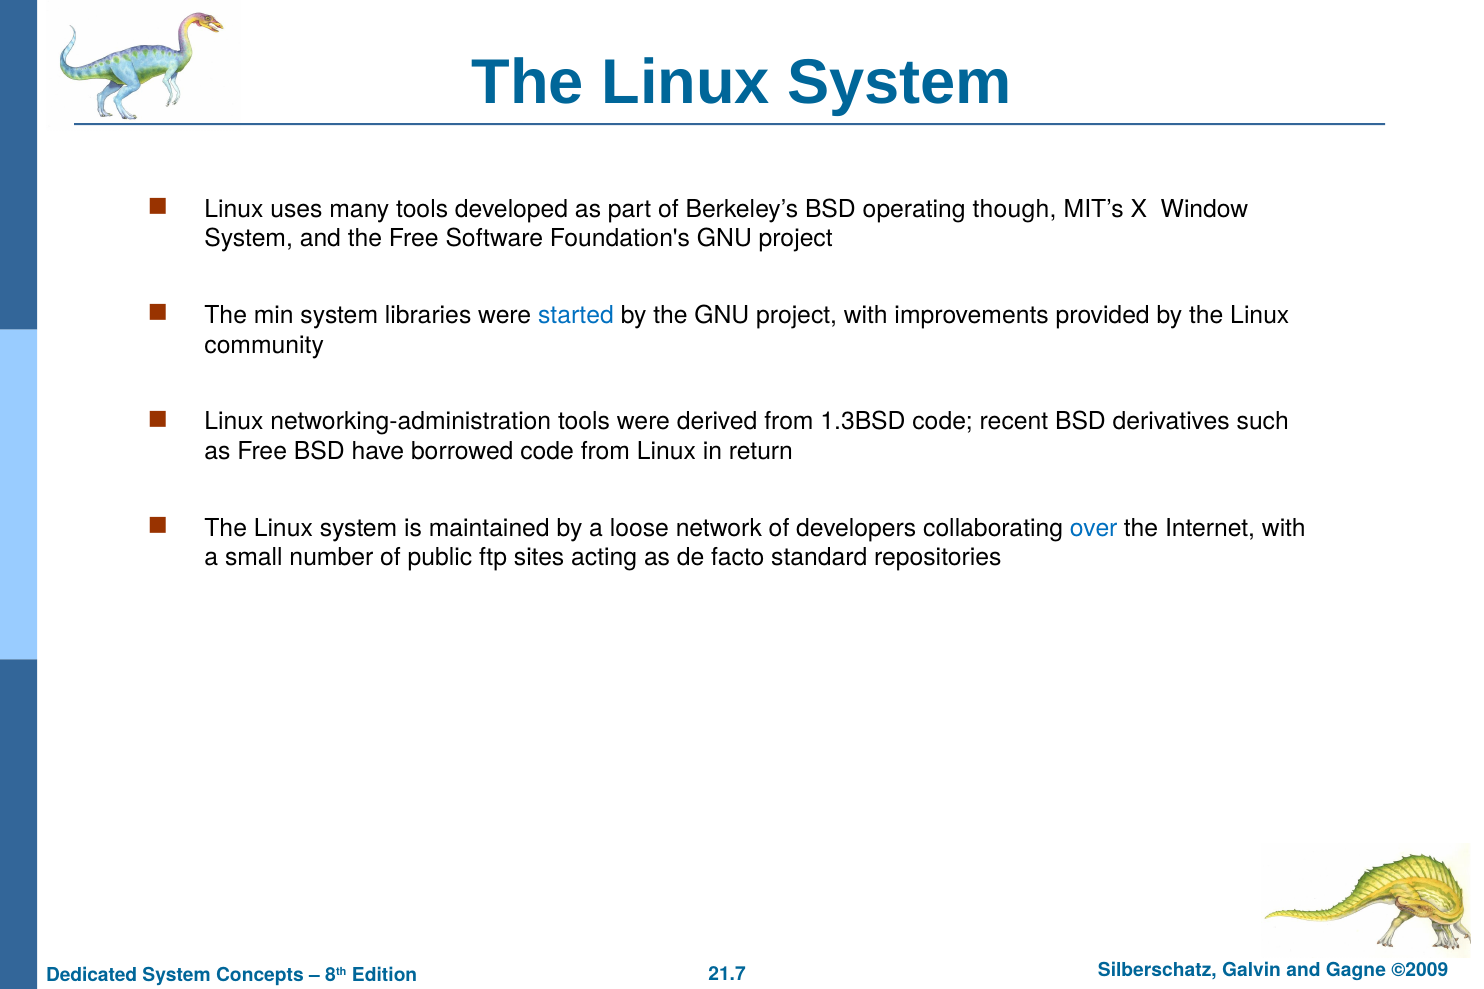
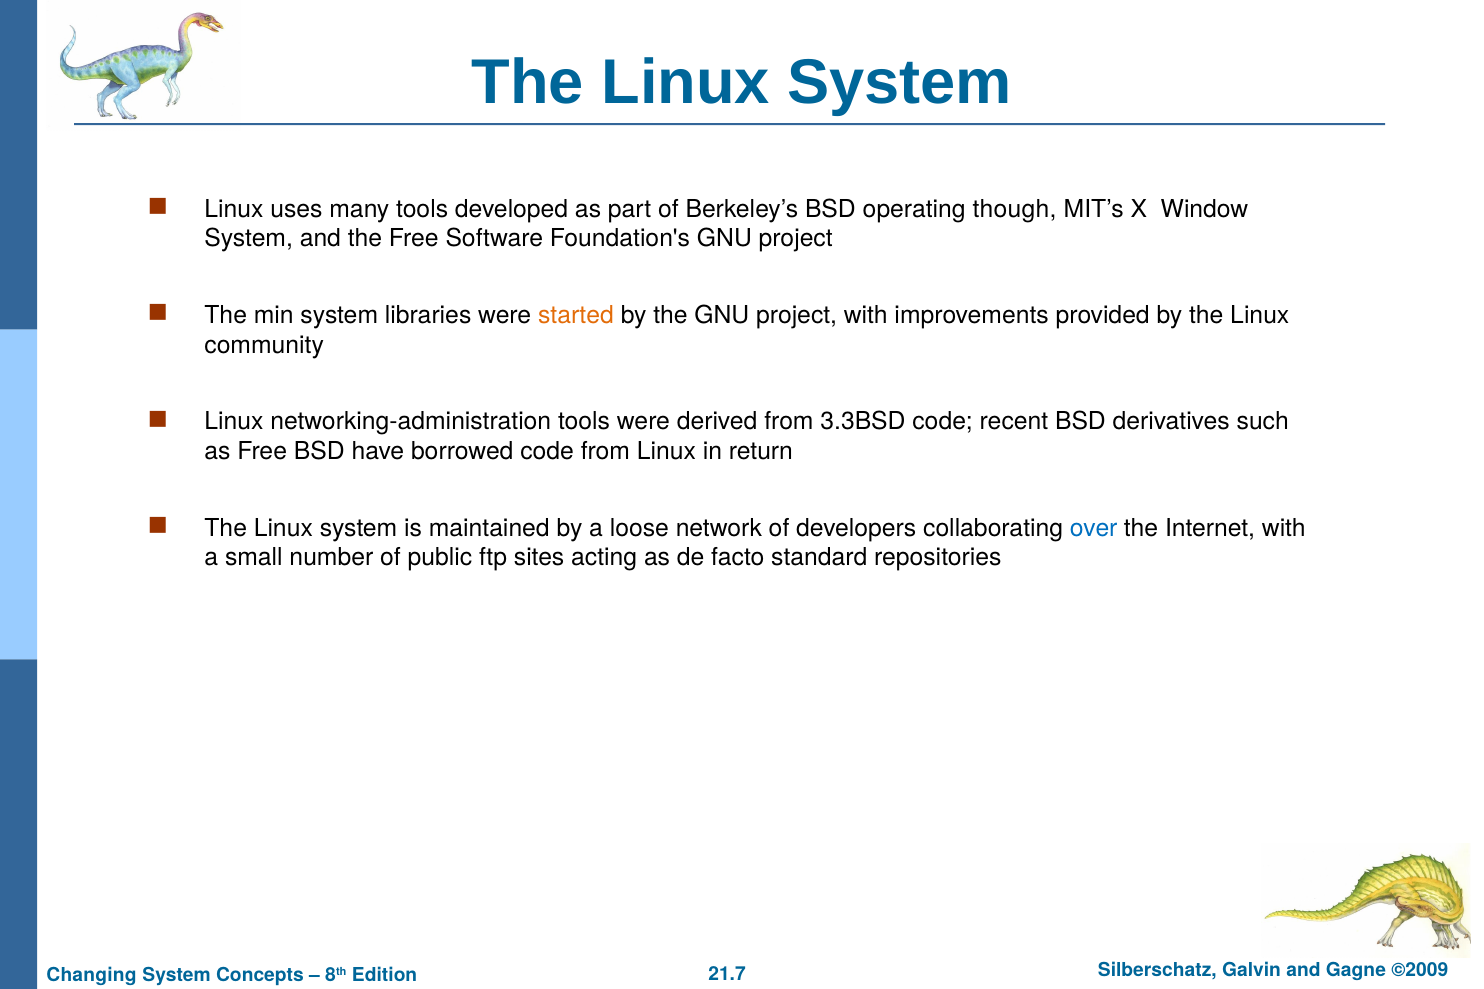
started colour: blue -> orange (576, 315)
1.3BSD: 1.3BSD -> 3.3BSD (863, 422)
Dedicated: Dedicated -> Changing (91, 975)
